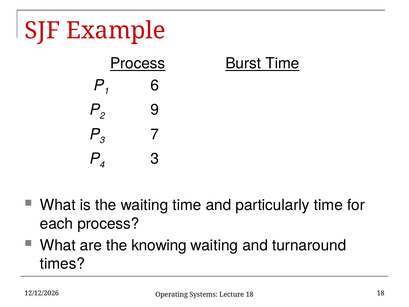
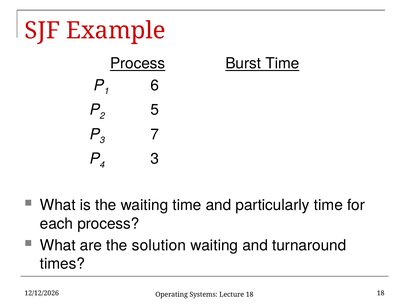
9: 9 -> 5 (155, 110)
knowing: knowing -> solution (159, 245)
